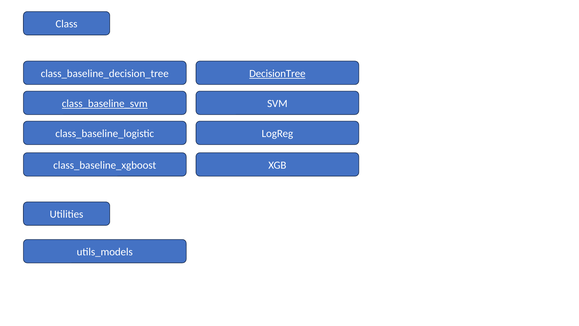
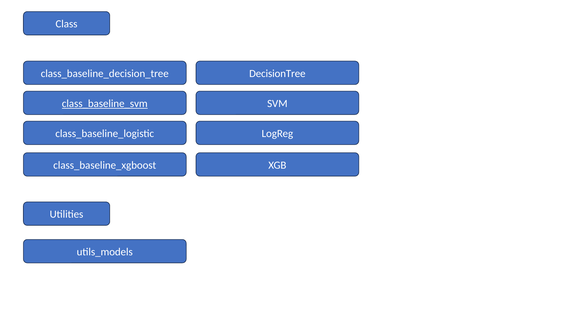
DecisionTree underline: present -> none (277, 73)
